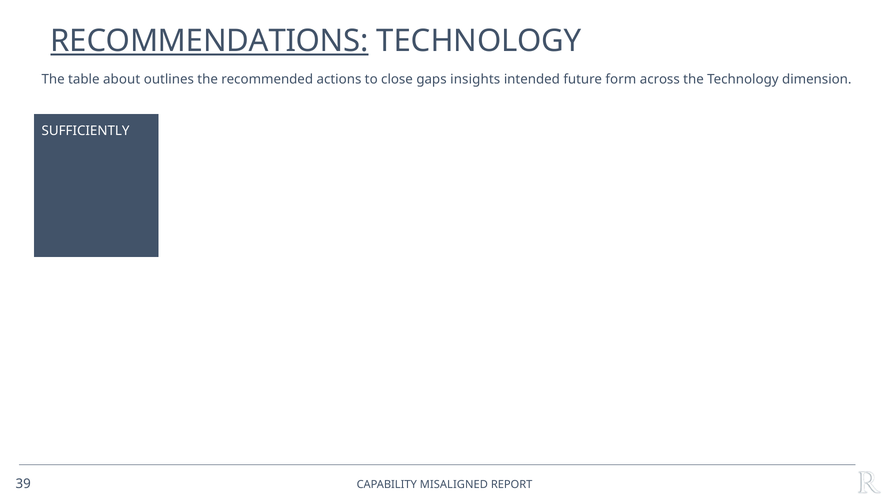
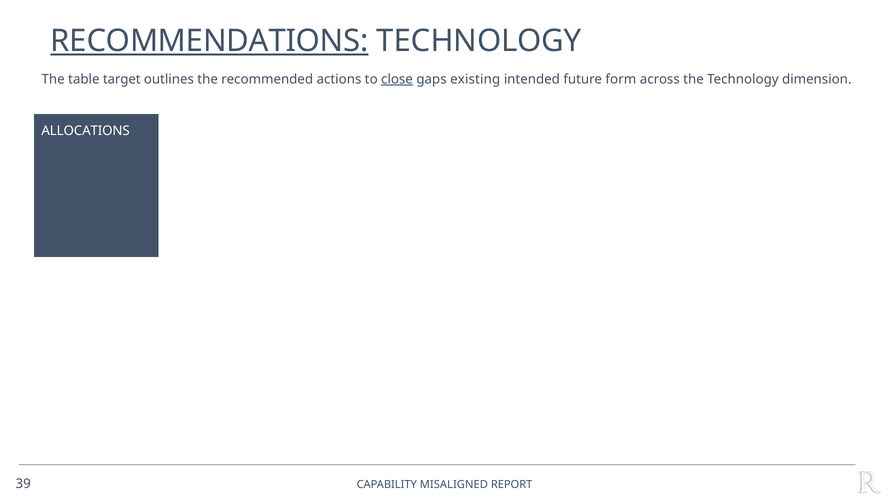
about: about -> target (122, 79)
close underline: none -> present (397, 79)
insights: insights -> existing (475, 79)
SUFFICIENTLY: SUFFICIENTLY -> ALLOCATIONS (86, 131)
